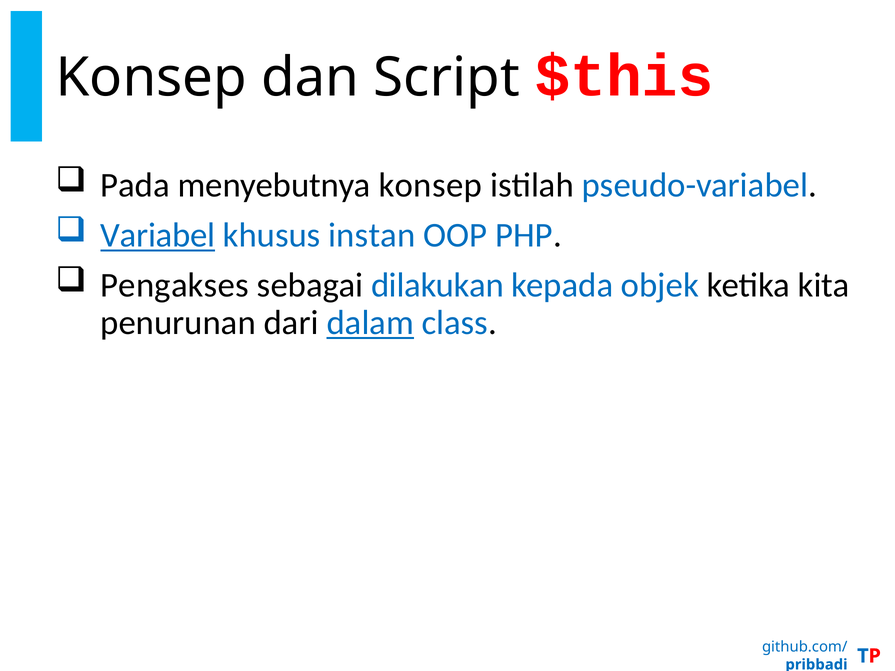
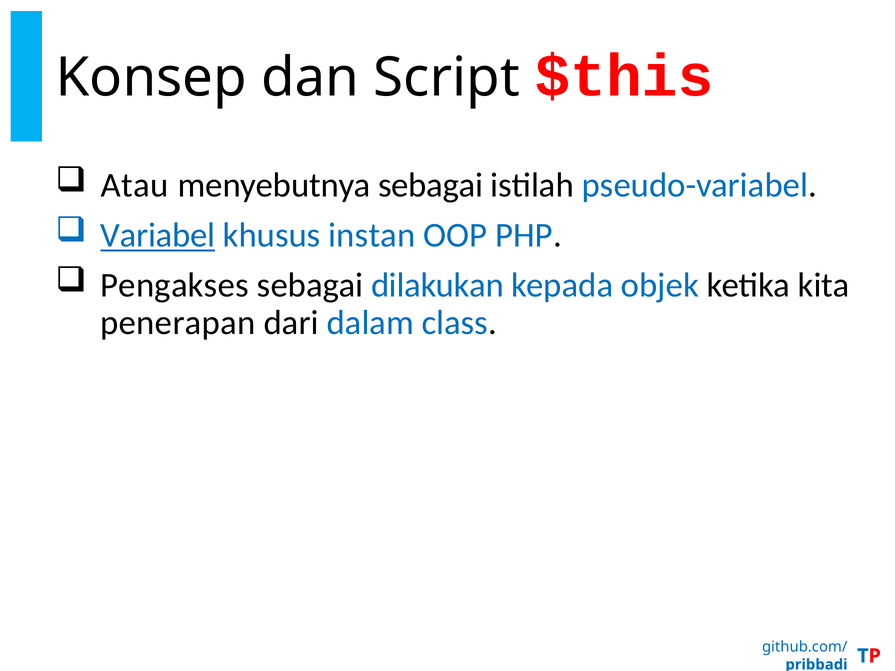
Pada: Pada -> Atau (135, 185)
menyebutnya konsep: konsep -> sebagai (431, 185)
penurunan: penurunan -> penerapan (178, 323)
dalam underline: present -> none (370, 323)
